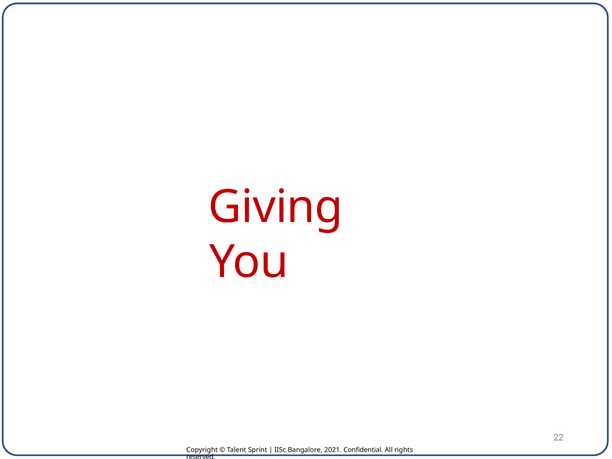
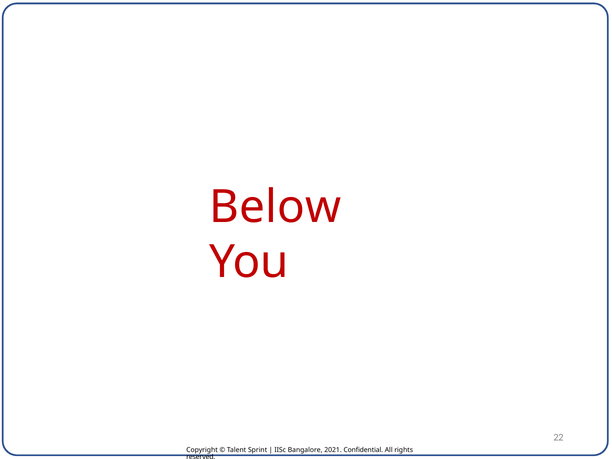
Giving: Giving -> Below (275, 207)
